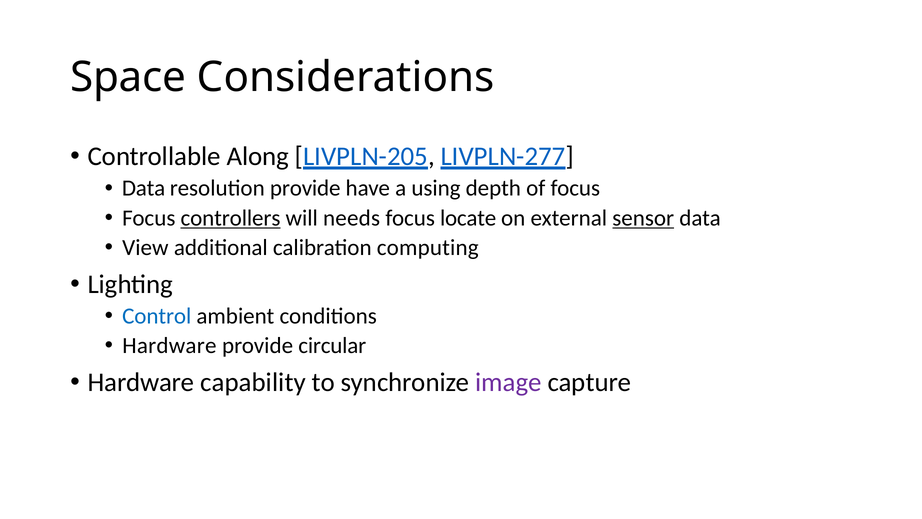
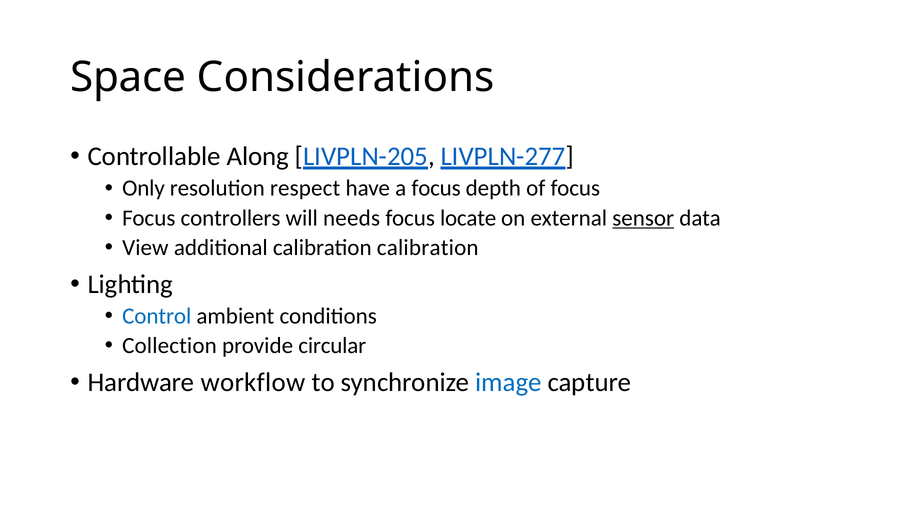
Data: Data -> Only (143, 188)
resolution provide: provide -> respect (305, 188)
a using: using -> focus (436, 188)
controllers underline: present -> none (230, 218)
calibration computing: computing -> calibration (428, 248)
Hardware: Hardware -> Collection (169, 346)
capability: capability -> workflow (253, 382)
image colour: purple -> blue (508, 382)
